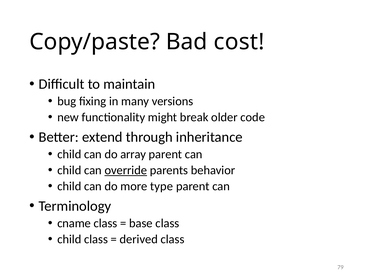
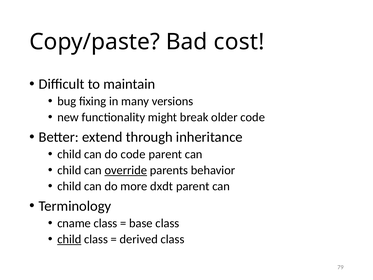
do array: array -> code (133, 154)
type: type -> dxdt (162, 186)
child underline: none -> present (69, 239)
